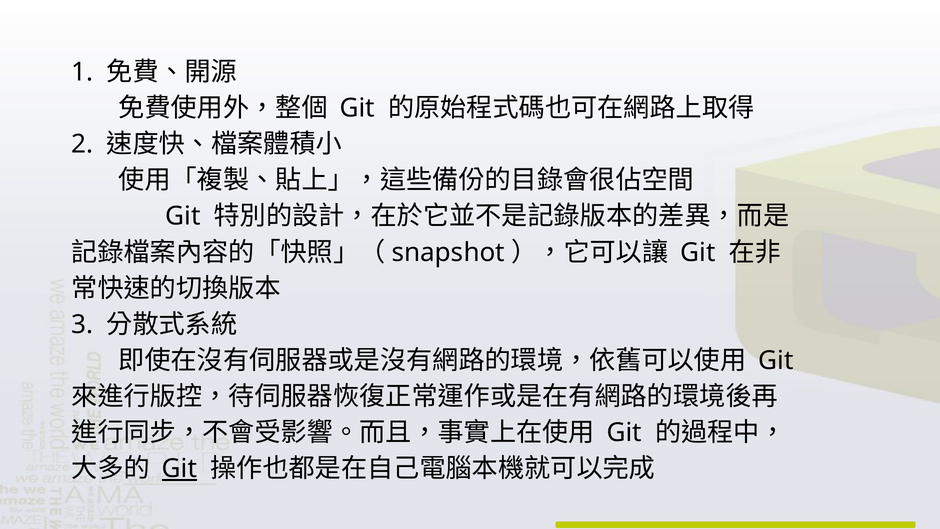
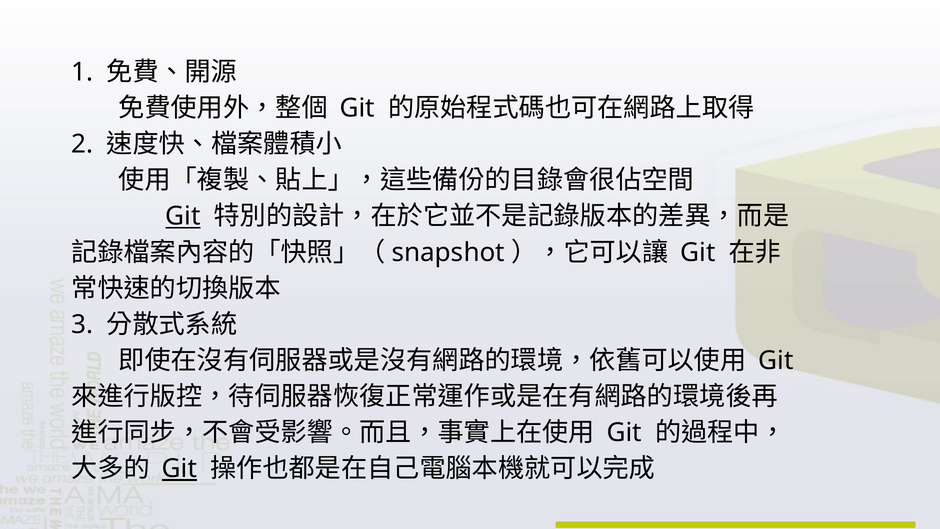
Git underline: none -> present (183, 216)
